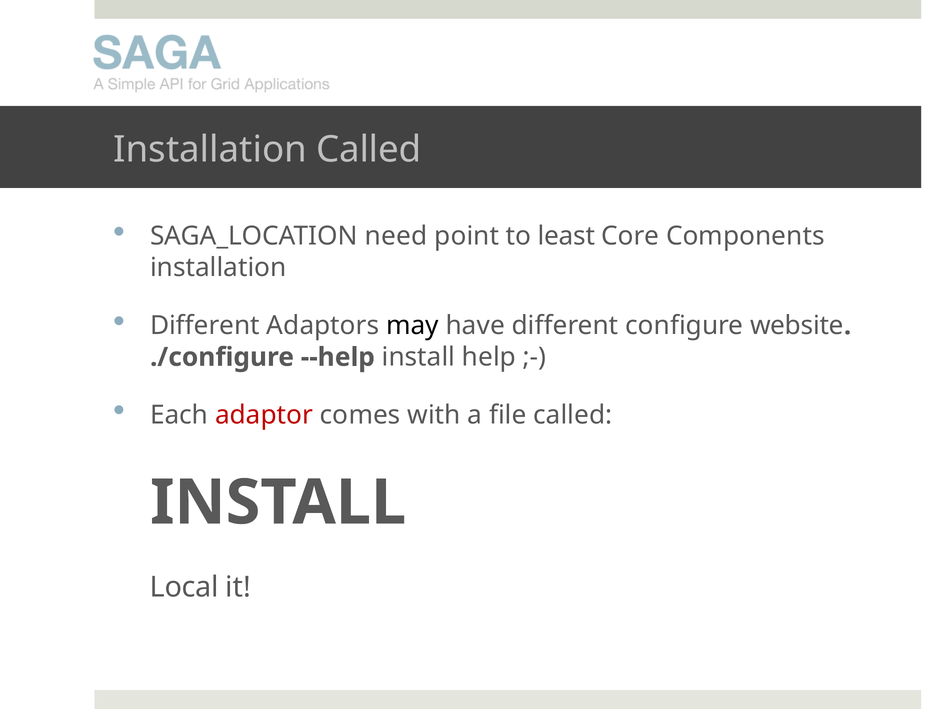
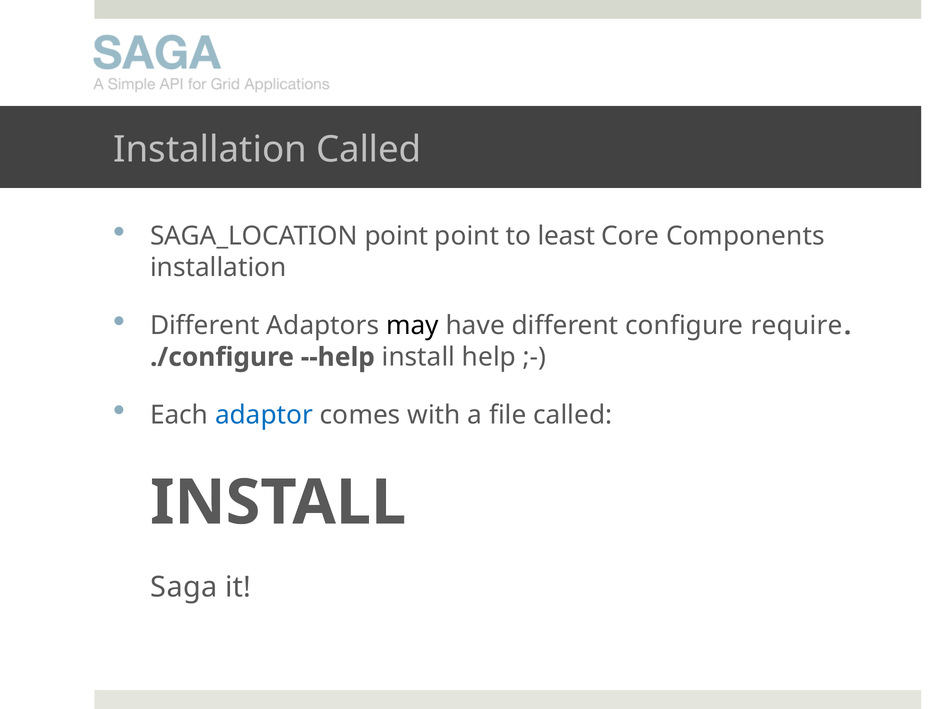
SAGA_LOCATION need: need -> point (396, 236)
website: website -> require (797, 326)
adaptor colour: red -> blue (264, 415)
Local: Local -> Saga (184, 587)
